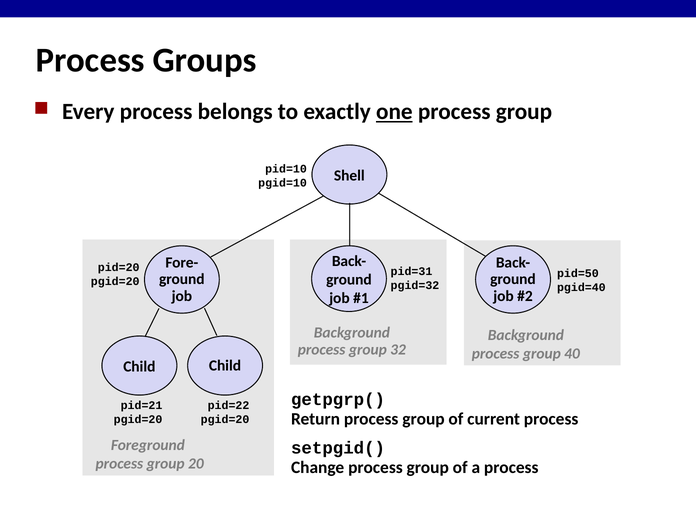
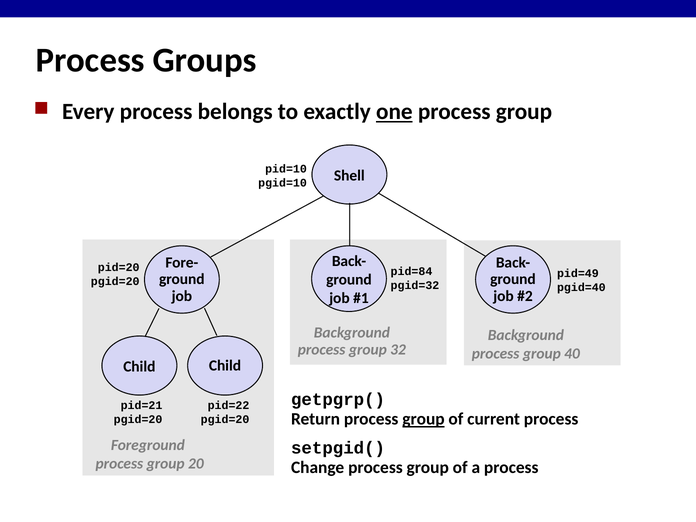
pid=31: pid=31 -> pid=84 (411, 271)
pid=50: pid=50 -> pid=49 (578, 273)
group underline: none -> present (423, 419)
